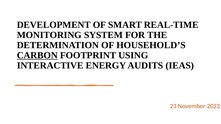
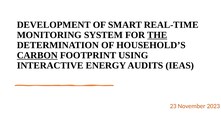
THE underline: none -> present (157, 35)
